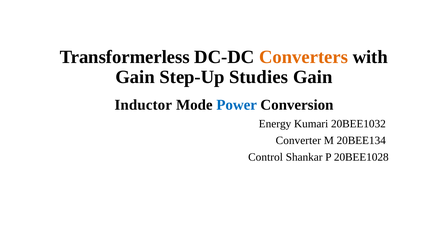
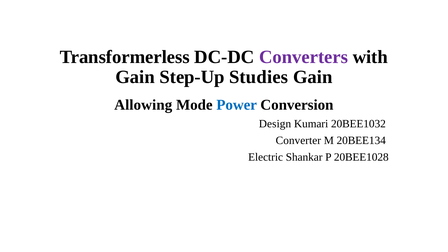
Converters colour: orange -> purple (304, 57)
Inductor: Inductor -> Allowing (143, 105)
Energy: Energy -> Design (275, 124)
Control: Control -> Electric (266, 157)
